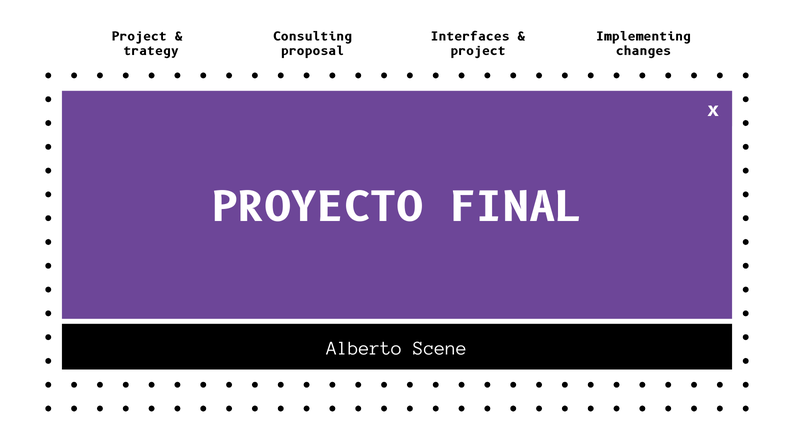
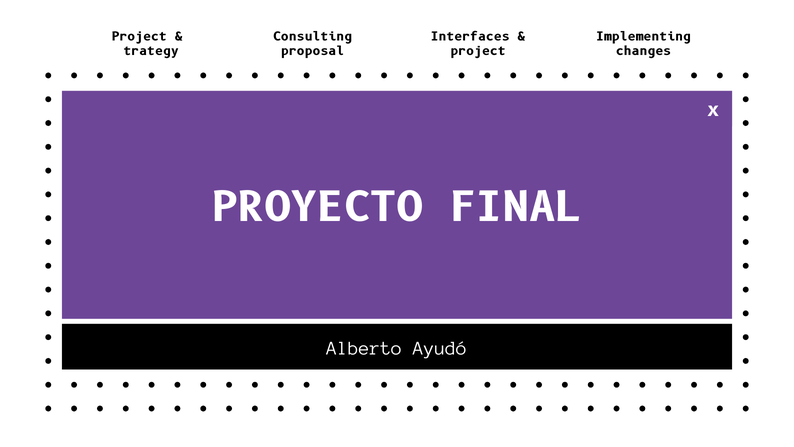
Scene: Scene -> Ayudó (440, 348)
